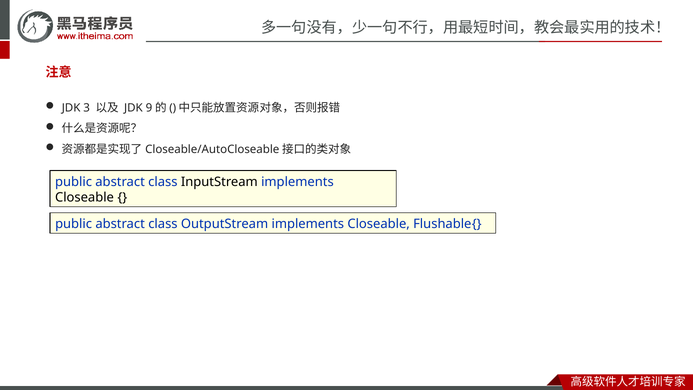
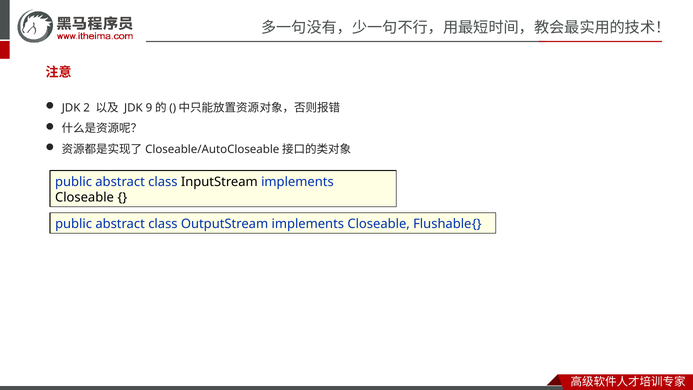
3: 3 -> 2 (87, 108)
